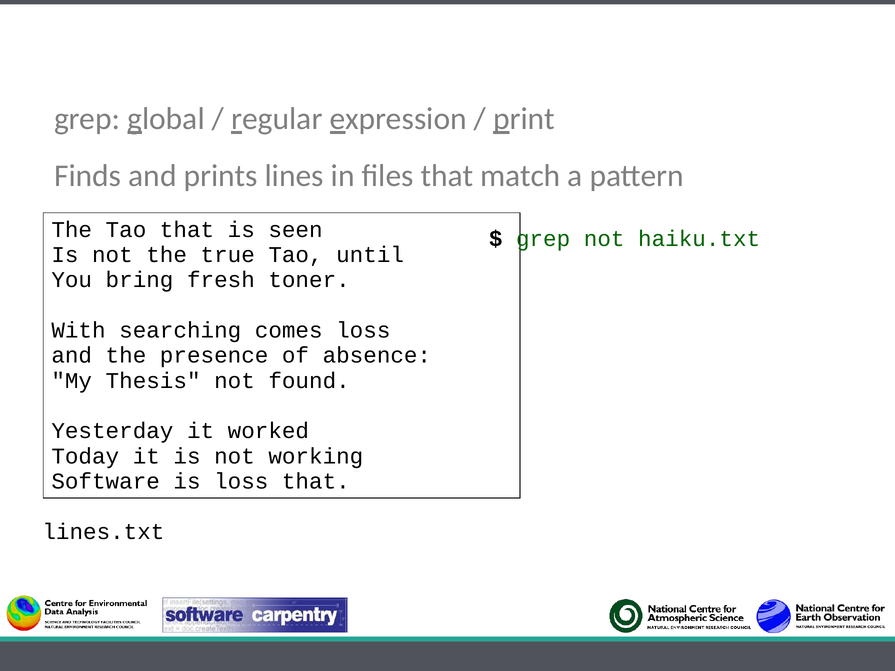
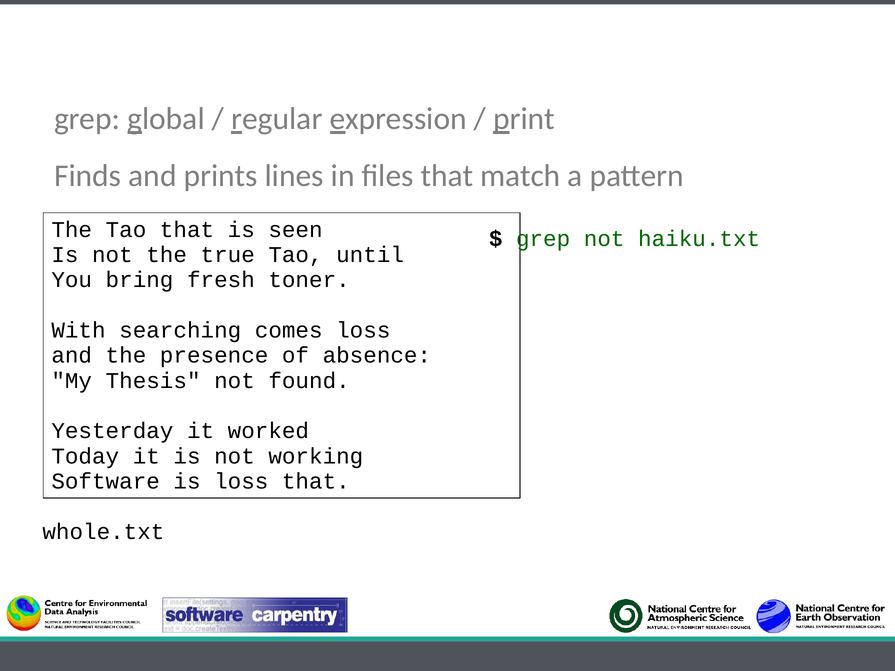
lines.txt: lines.txt -> whole.txt (103, 532)
